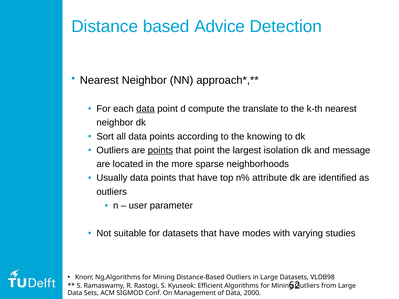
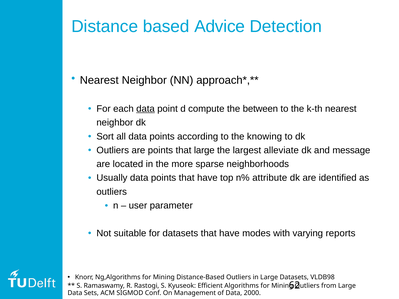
translate: translate -> between (260, 109)
points underline: present -> none (160, 150)
that point: point -> large (204, 150)
isolation: isolation -> alleviate (281, 150)
studies: studies -> reports (341, 233)
